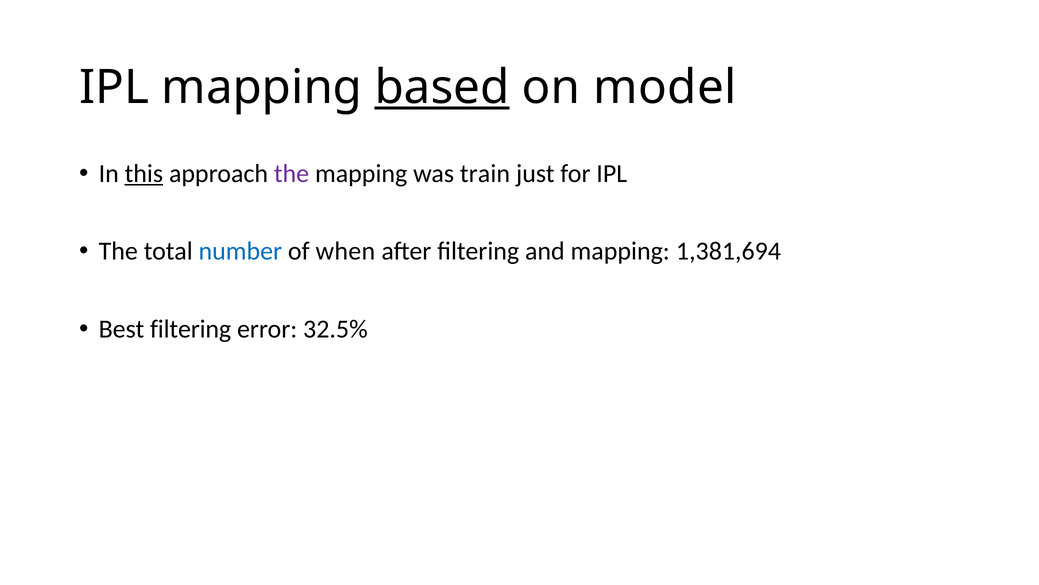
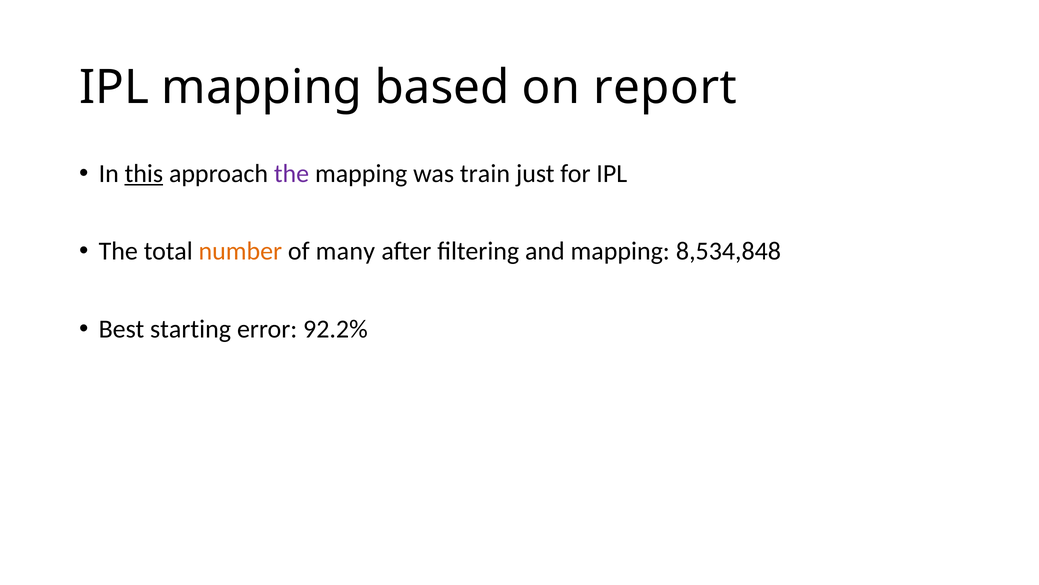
based underline: present -> none (442, 87)
model: model -> report (665, 87)
number colour: blue -> orange (240, 251)
when: when -> many (345, 251)
1,381,694: 1,381,694 -> 8,534,848 (728, 251)
Best filtering: filtering -> starting (191, 329)
32.5%: 32.5% -> 92.2% (335, 329)
